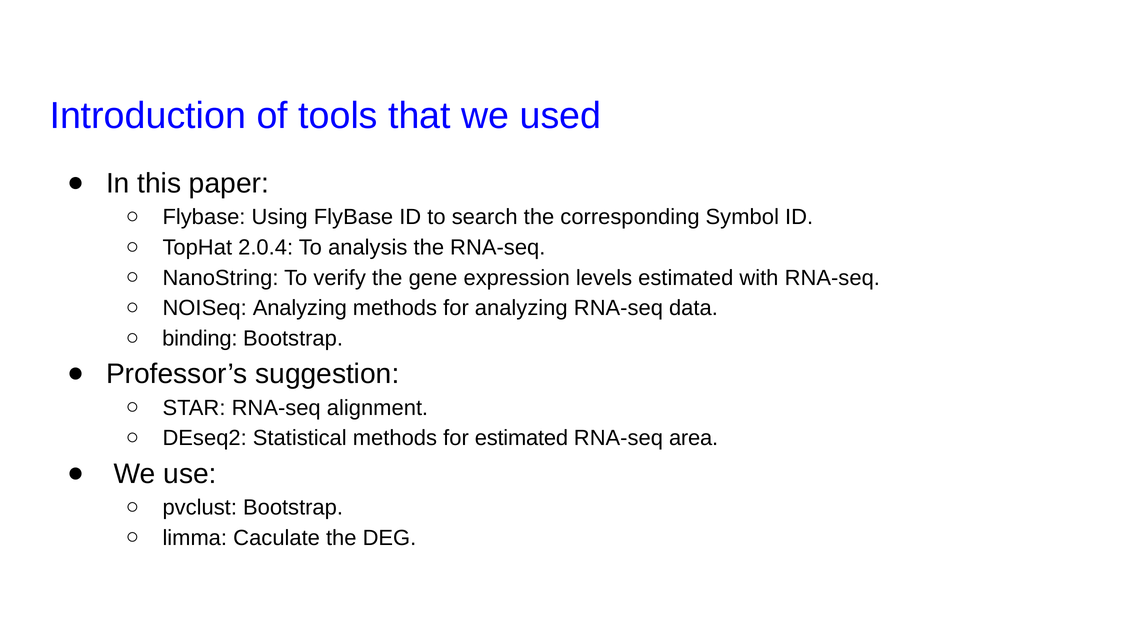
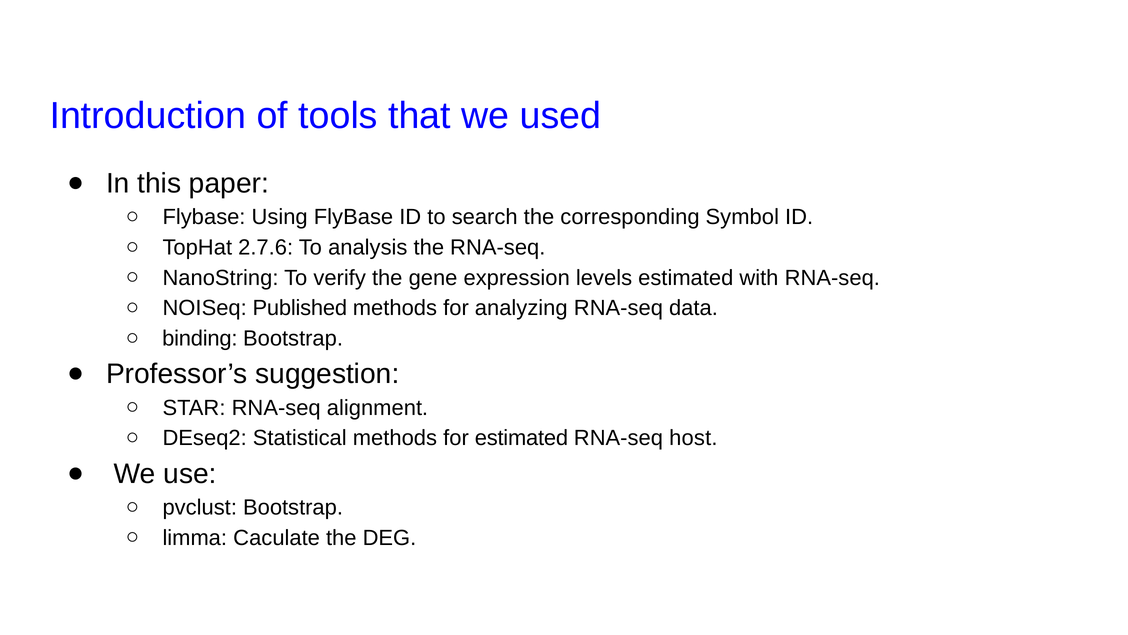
2.0.4: 2.0.4 -> 2.7.6 (266, 247)
NOISeq Analyzing: Analyzing -> Published (300, 308)
area: area -> host (693, 438)
